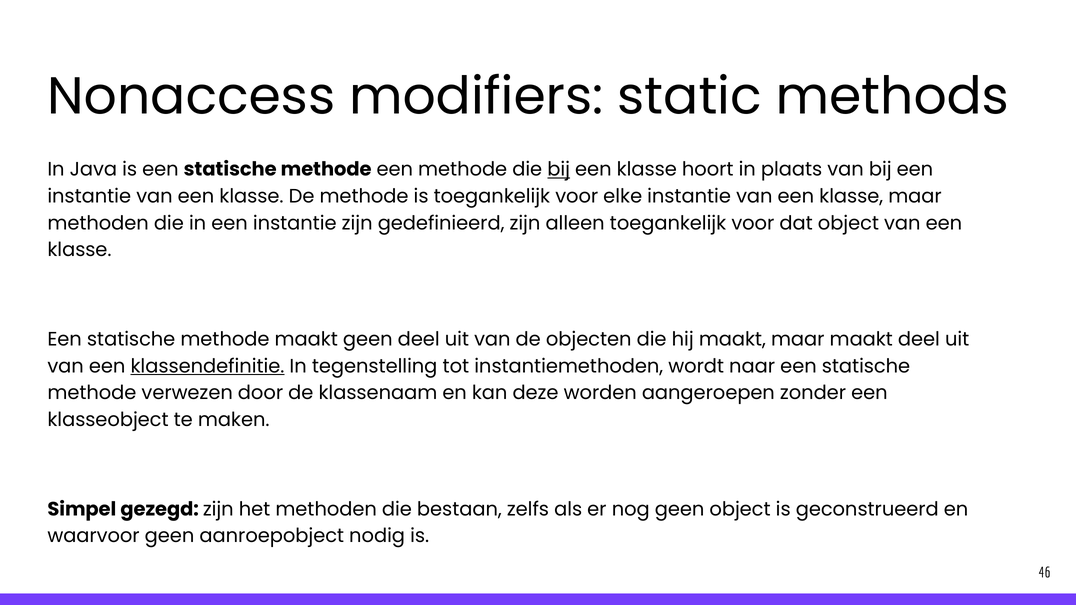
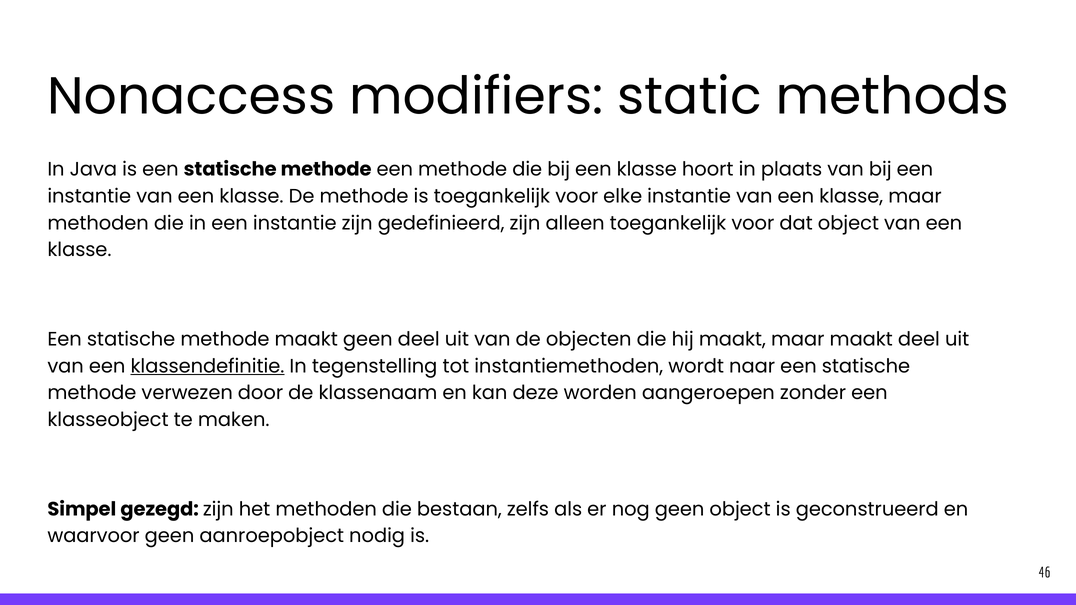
bij underline: present -> none (559, 170)
